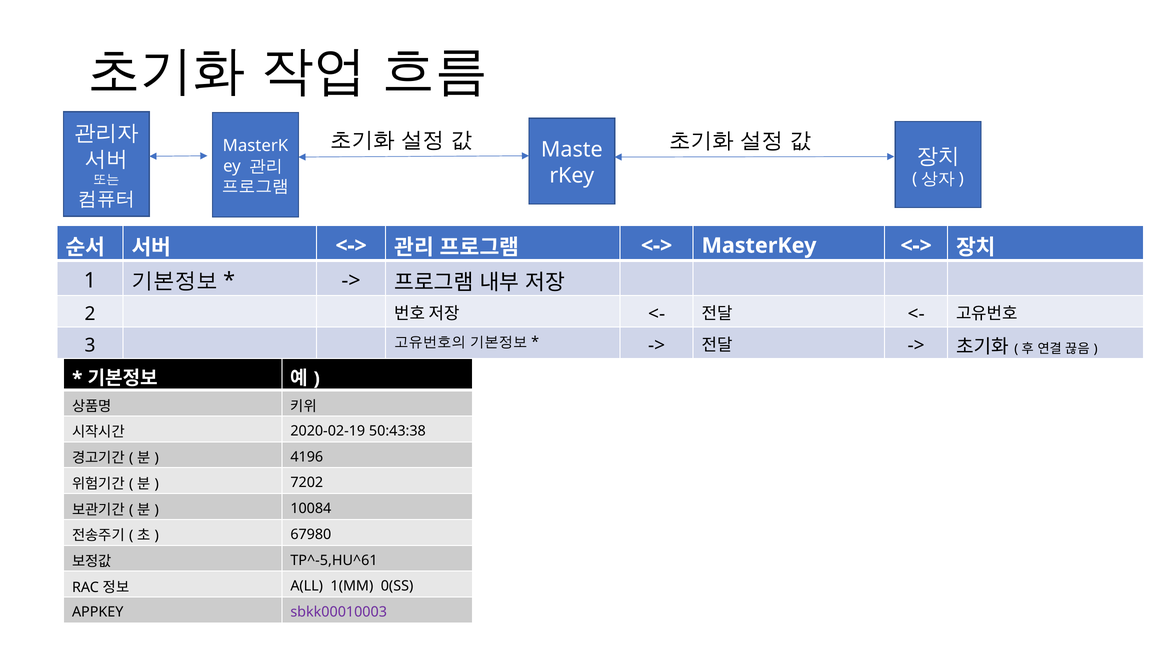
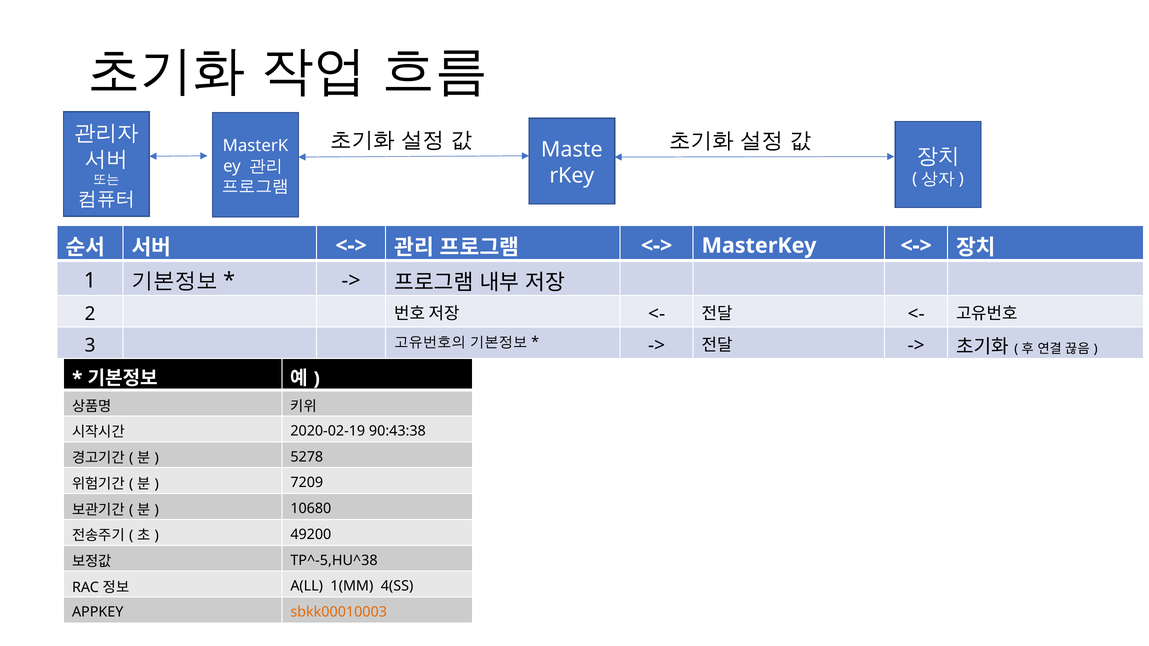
50:43:38: 50:43:38 -> 90:43:38 (397, 431)
4196: 4196 -> 5278 (307, 457)
7202: 7202 -> 7209 (307, 483)
10084: 10084 -> 10680 (311, 509)
67980: 67980 -> 49200 (311, 535)
TP^-5,HU^61: TP^-5,HU^61 -> TP^-5,HU^38 (334, 561)
0(SS: 0(SS -> 4(SS (397, 586)
sbkk00010003 colour: purple -> orange (339, 612)
